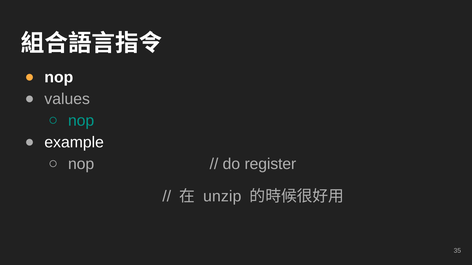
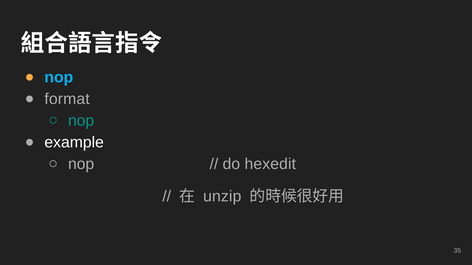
nop colour: white -> light blue (59, 78)
values: values -> format (67, 99)
register: register -> hexedit (270, 164)
